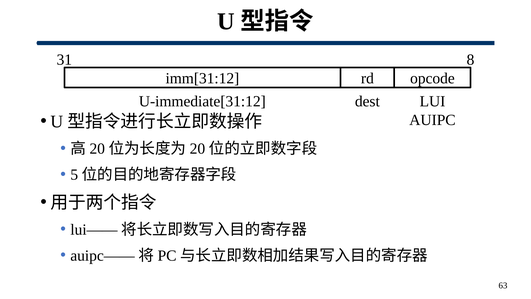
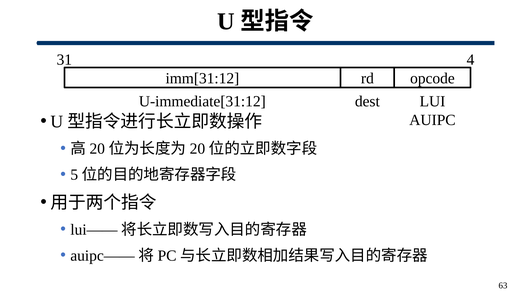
8: 8 -> 4 (470, 60)
